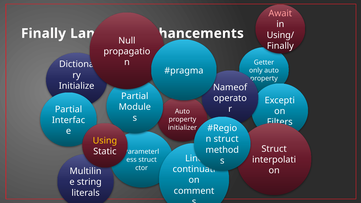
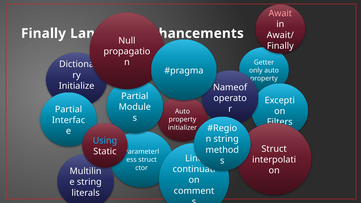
Using/: Using/ -> Await/ (280, 35)
struct: struct -> string (226, 139)
Using colour: yellow -> light blue (105, 141)
